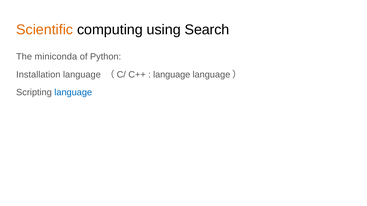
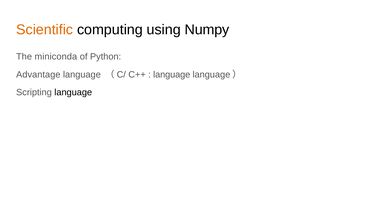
Search: Search -> Numpy (207, 30)
Installation: Installation -> Advantage (38, 75)
language colour: blue -> black (73, 93)
